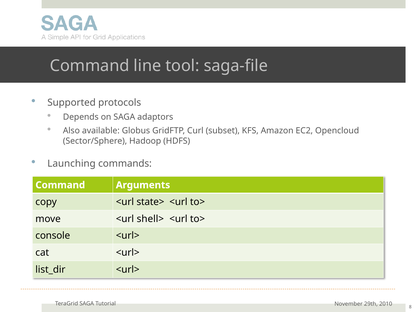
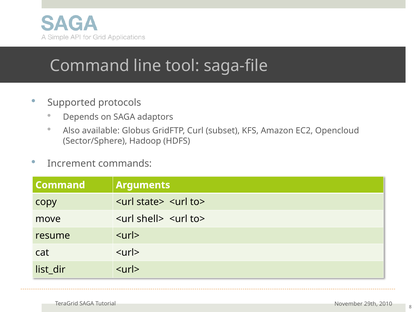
Launching: Launching -> Increment (72, 164)
console: console -> resume (53, 236)
